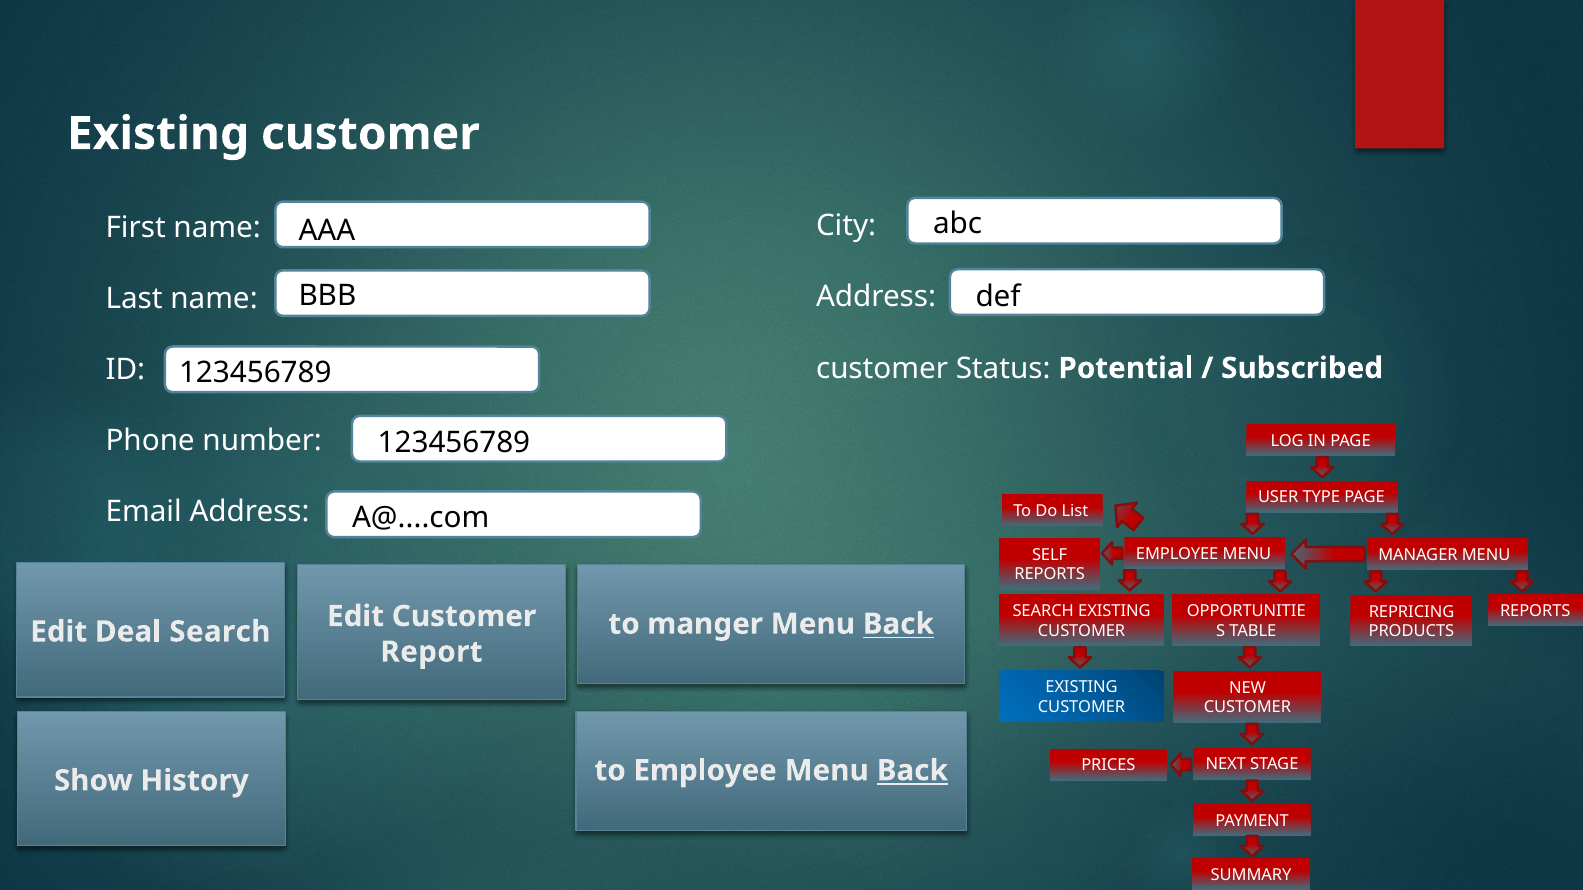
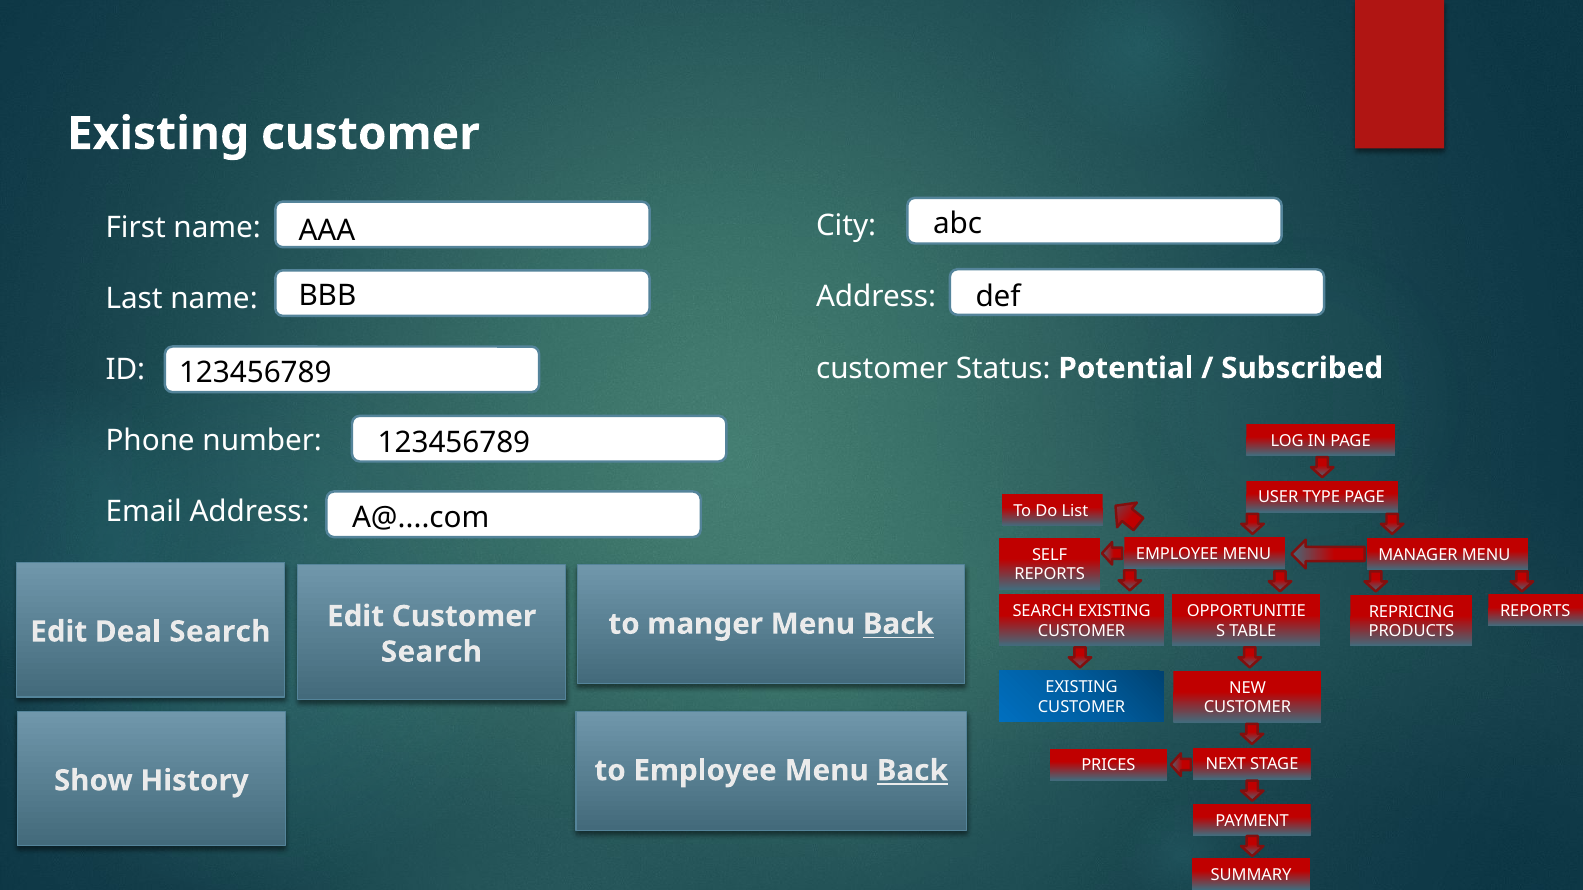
Report: Report -> Search (431, 652)
